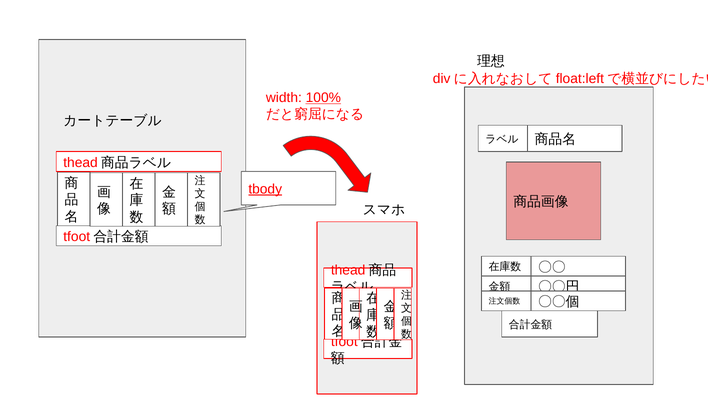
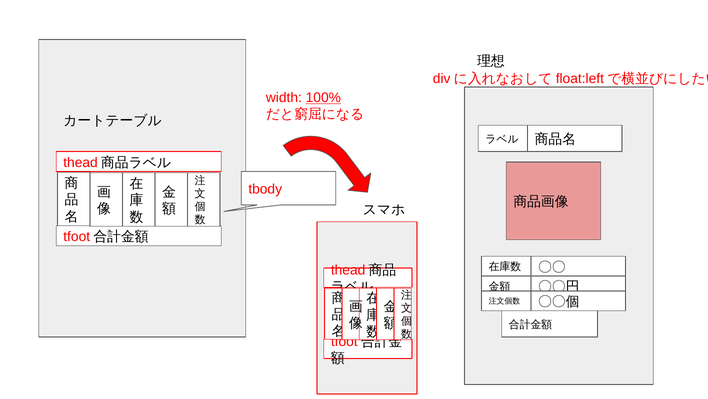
tbody underline: present -> none (265, 189)
